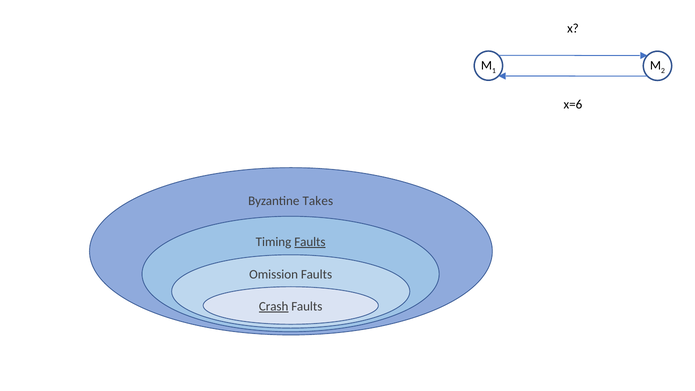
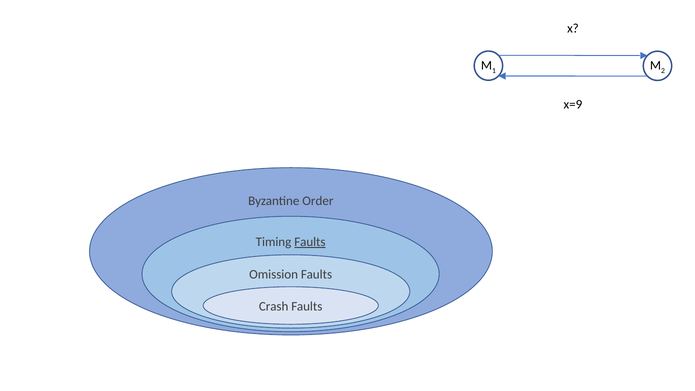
x=6: x=6 -> x=9 (573, 105)
Takes: Takes -> Order (318, 201)
Crash underline: present -> none (274, 306)
